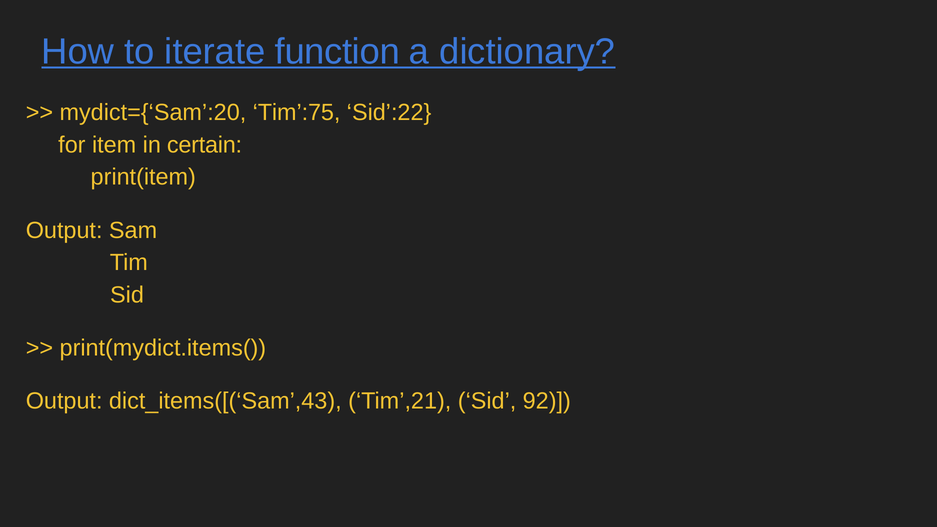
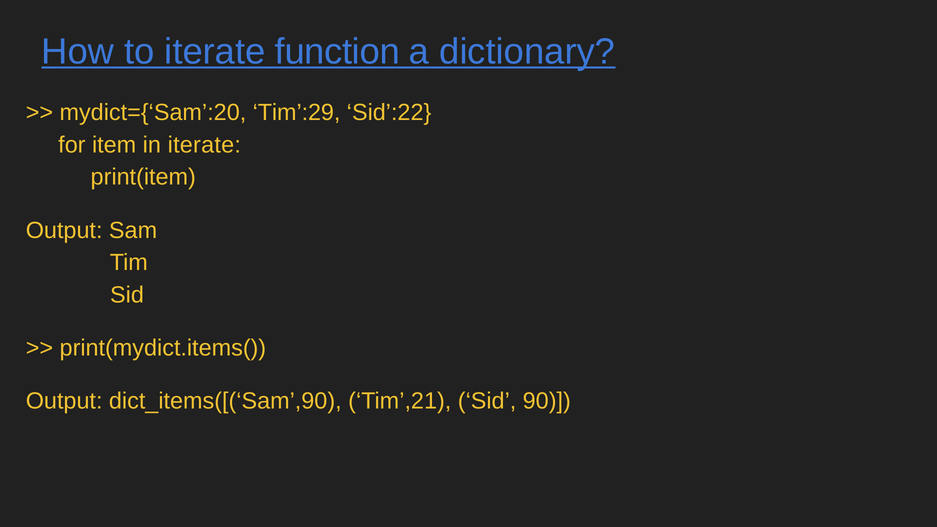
Tim’:75: Tim’:75 -> Tim’:29 (297, 113)
in certain: certain -> iterate (204, 145)
dict_items([(‘Sam’,43: dict_items([(‘Sam’,43 -> dict_items([(‘Sam’,90 (225, 401)
92: 92 -> 90 (547, 401)
